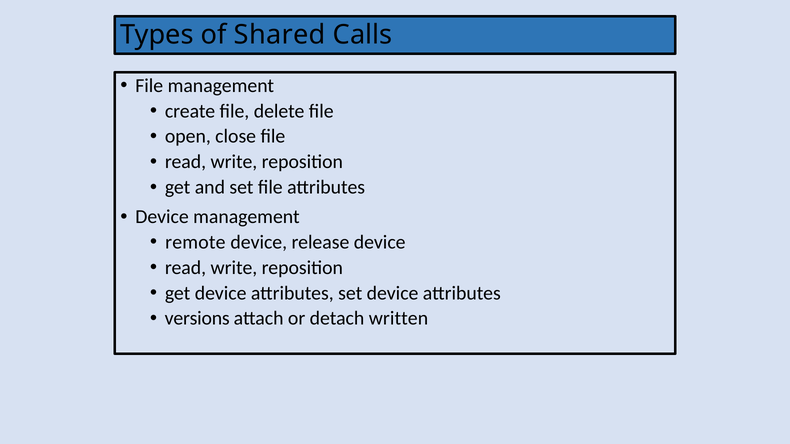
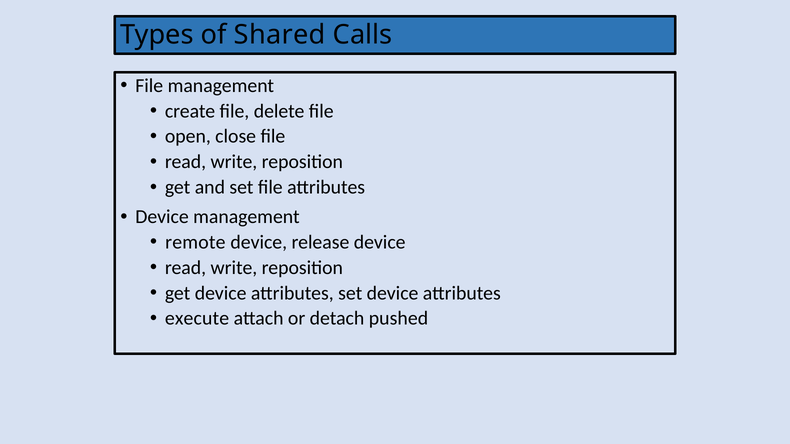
versions: versions -> execute (197, 319)
written: written -> pushed (398, 319)
